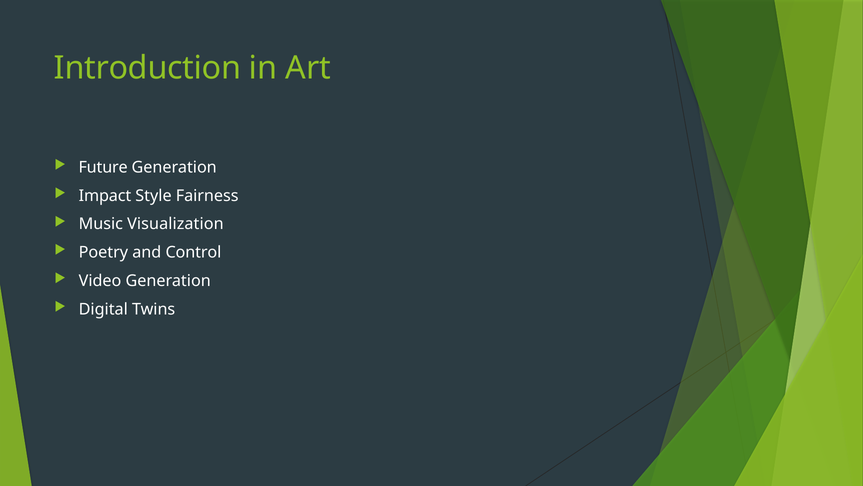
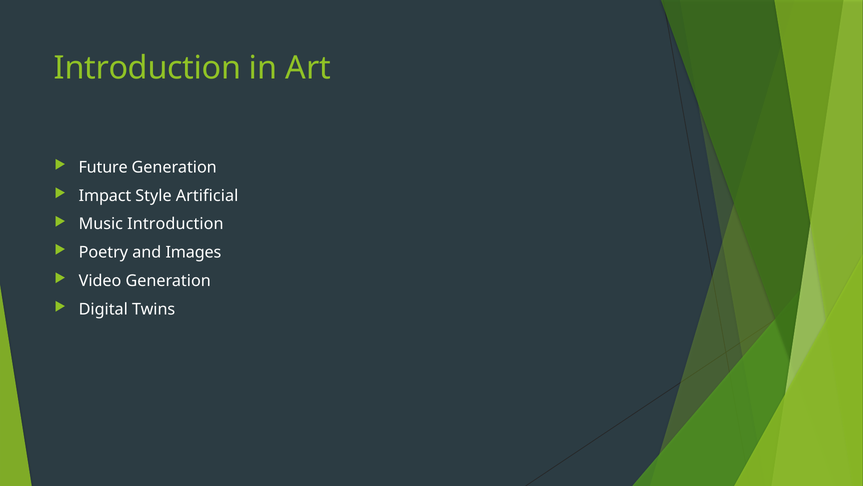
Fairness: Fairness -> Artificial (207, 195)
Music Visualization: Visualization -> Introduction (175, 224)
Control: Control -> Images (193, 252)
